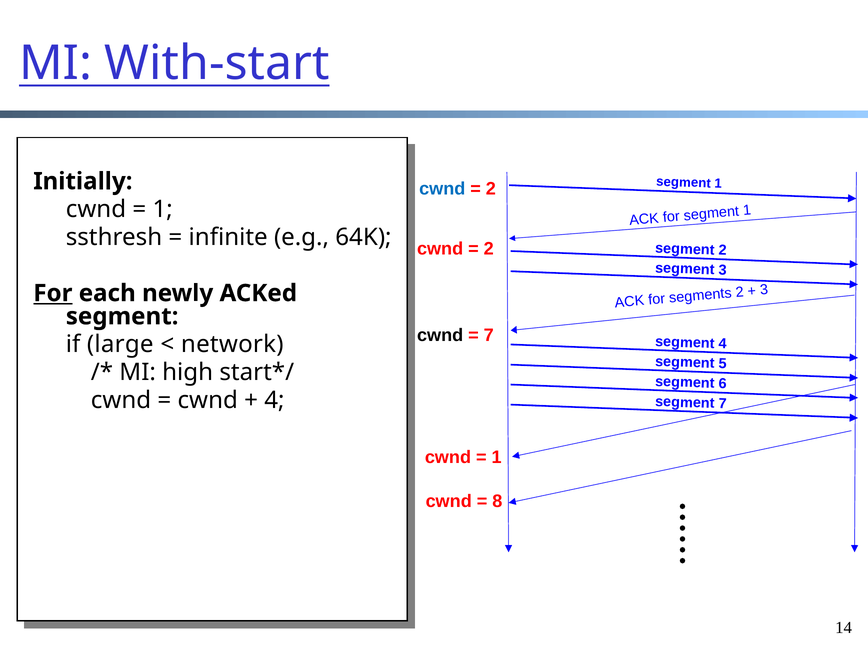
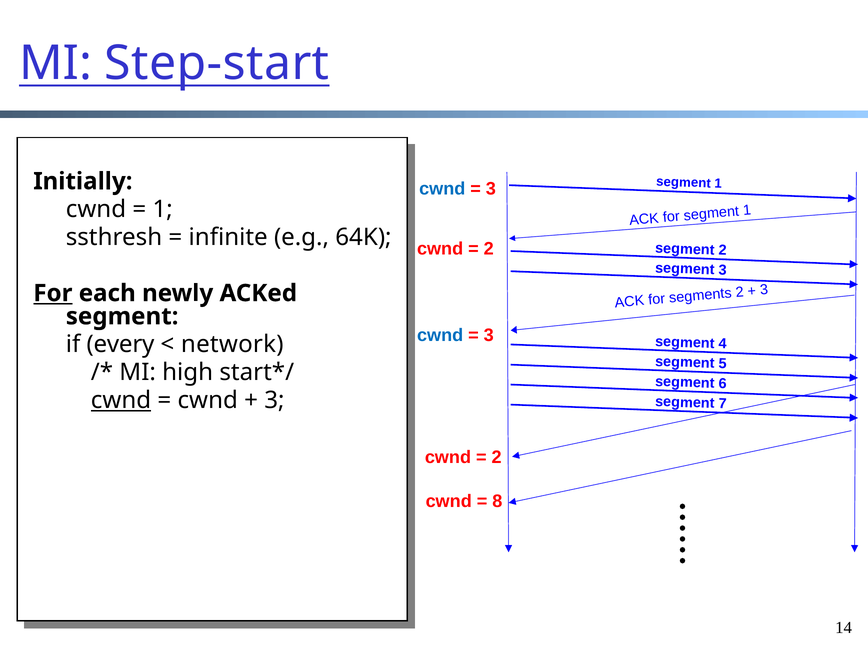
With-start: With-start -> Step-start (217, 64)
2: 2 -> 3 (491, 189)
cwnd colour: black -> blue (440, 335)
7: 7 -> 3 (489, 335)
large: large -> every (120, 344)
cwnd underline: none -> present (121, 400)
4: 4 -> 3 (274, 400)
1: 1 -> 2 (497, 457)
